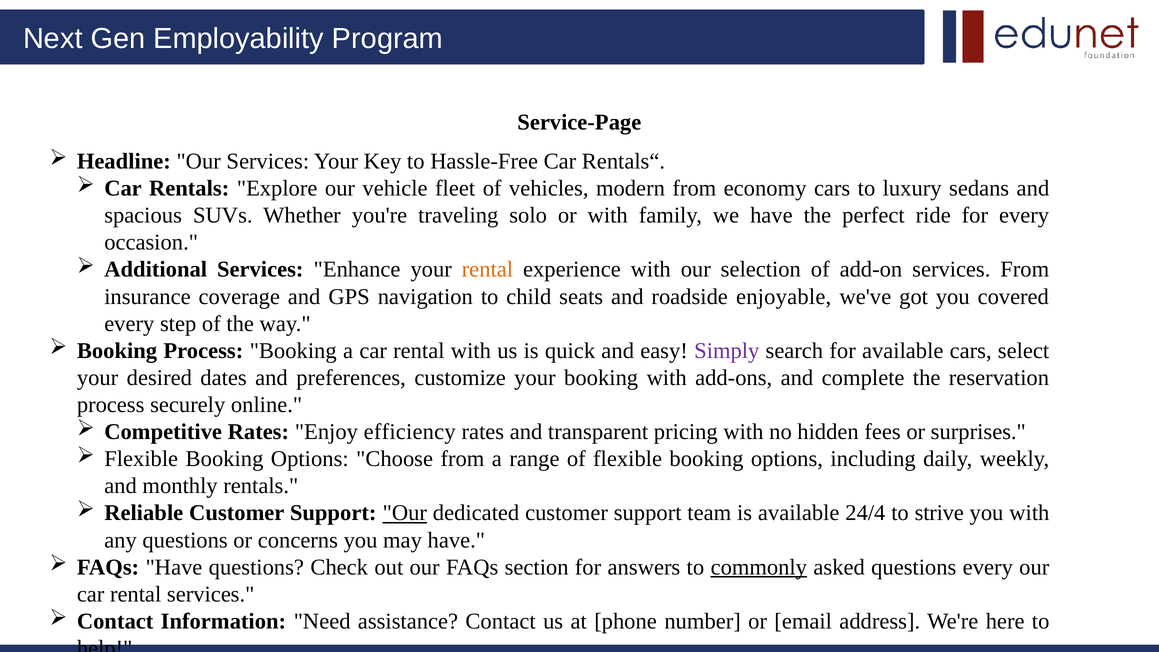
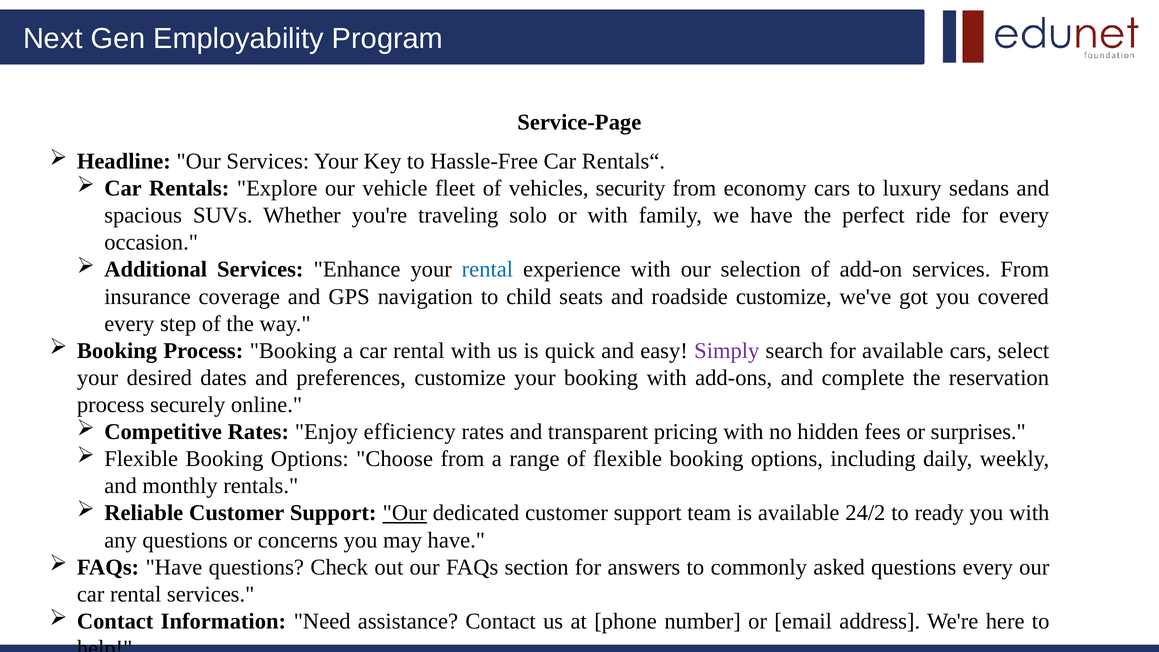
modern: modern -> security (631, 188)
rental colour: orange -> blue (487, 269)
roadside enjoyable: enjoyable -> customize (784, 297)
24/4: 24/4 -> 24/2 (865, 513)
strive: strive -> ready (939, 513)
commonly underline: present -> none (759, 567)
